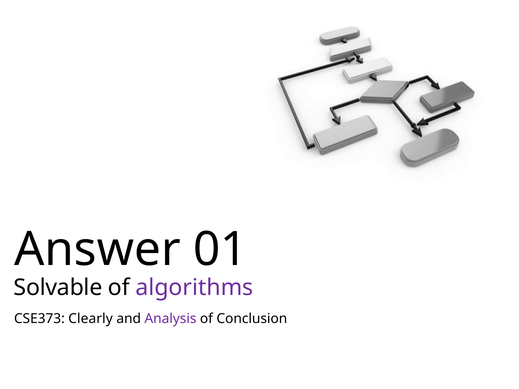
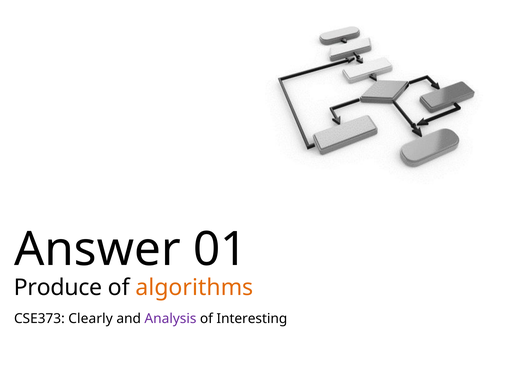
Solvable: Solvable -> Produce (58, 288)
algorithms colour: purple -> orange (194, 288)
Conclusion: Conclusion -> Interesting (252, 319)
